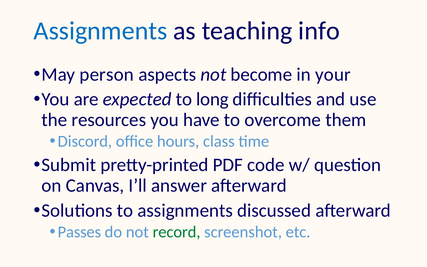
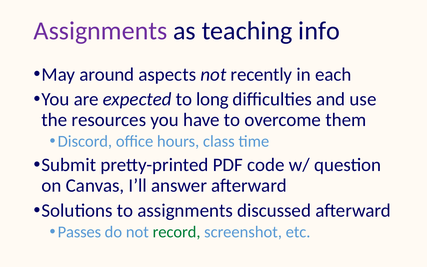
Assignments colour: blue -> purple (100, 31)
person: person -> around (107, 74)
become: become -> recently (261, 74)
your: your -> each (333, 74)
